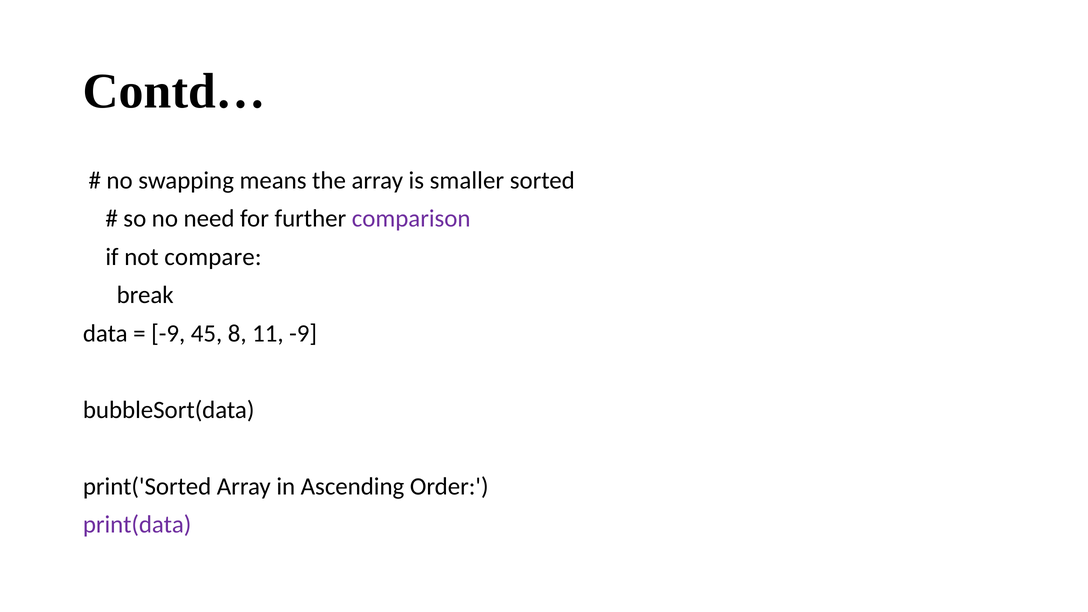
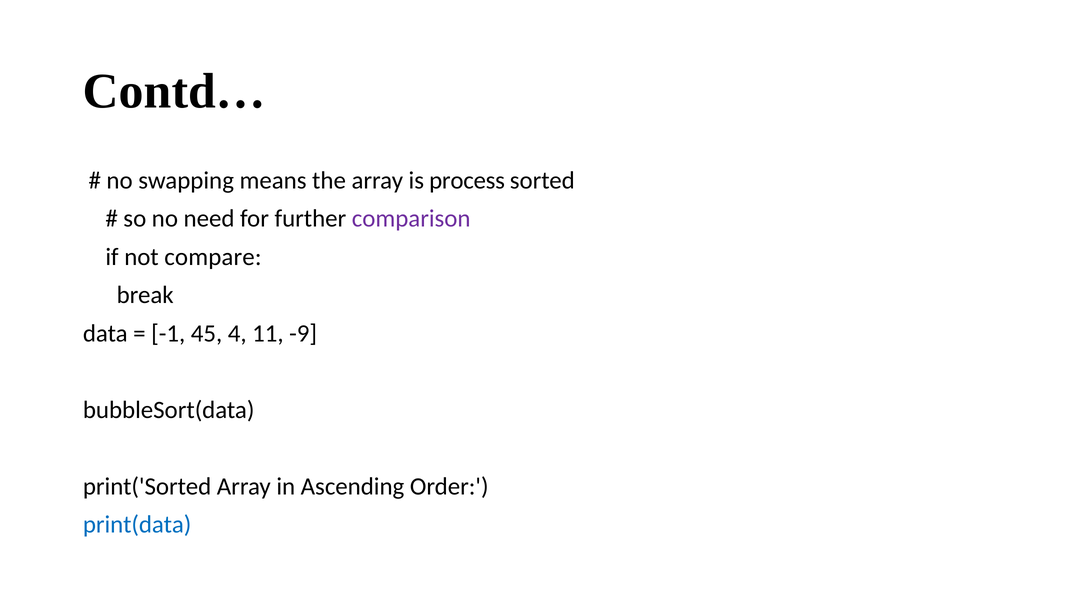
smaller: smaller -> process (467, 180)
-9: -9 -> -1 (168, 333)
8: 8 -> 4 (237, 333)
print(data colour: purple -> blue (137, 525)
